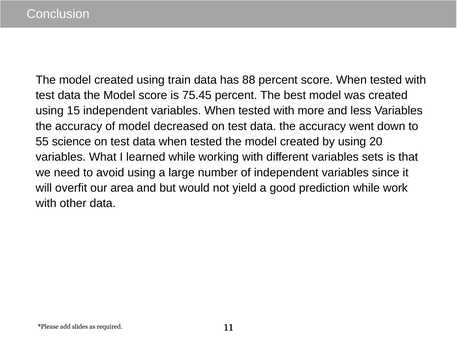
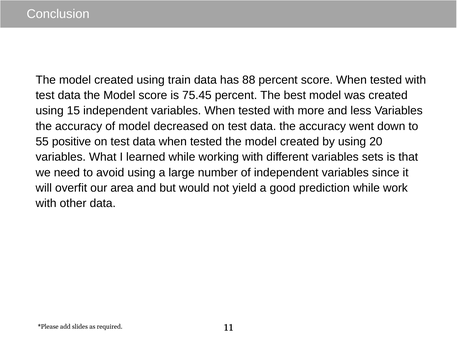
science: science -> positive (72, 142)
